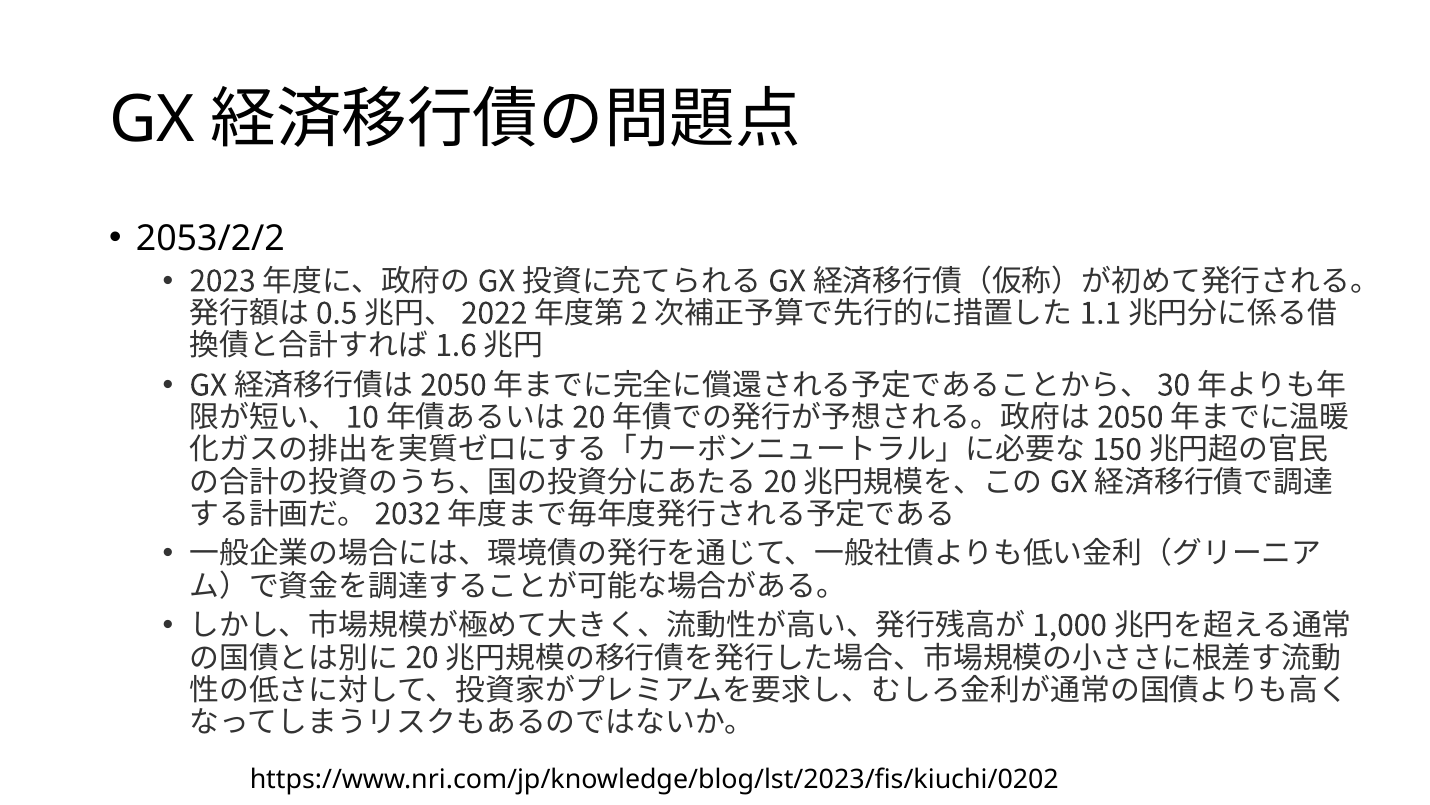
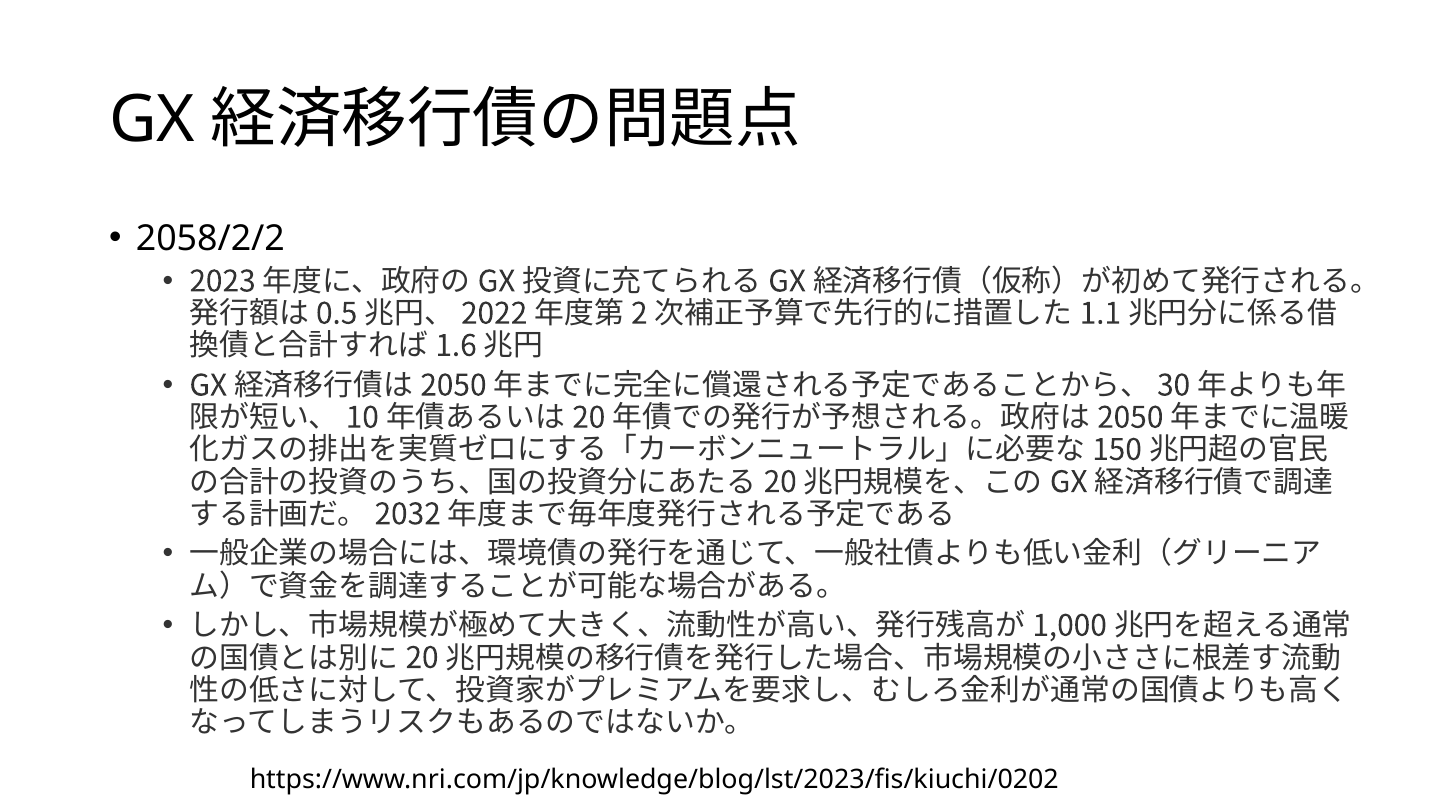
2053/2/2: 2053/2/2 -> 2058/2/2 (210, 239)
